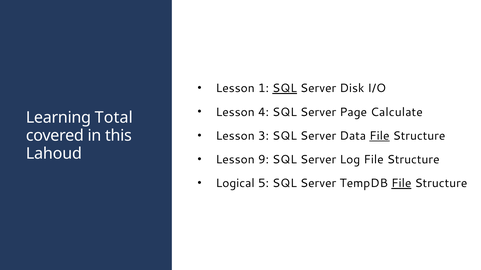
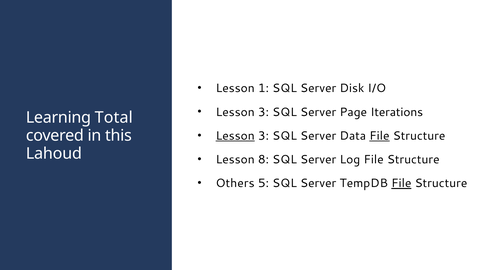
SQL underline: present -> none (285, 89)
4: 4 -> 3 (263, 112)
Calculate: Calculate -> Iterations (397, 112)
Lesson underline: none -> present (235, 136)
9: 9 -> 8 (263, 160)
Logical: Logical -> Others (235, 184)
